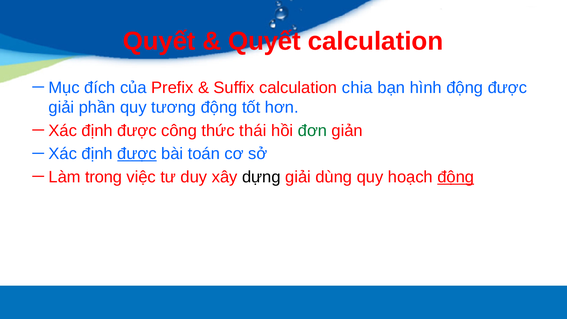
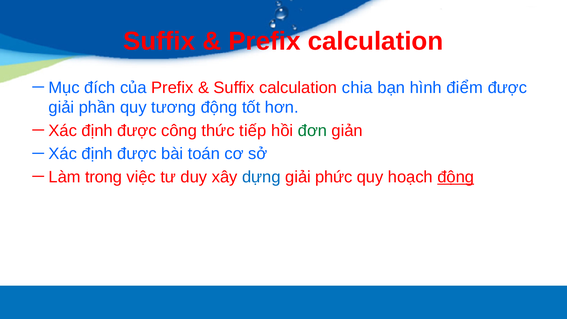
Quyết: Quyết -> Suffix (159, 41)
Quyết: Quyết -> Prefix (264, 41)
hình động: động -> điểm (465, 88)
thái: thái -> tiếp (253, 131)
được underline: present -> none (137, 154)
dựng colour: black -> blue (261, 177)
dùng: dùng -> phức (334, 177)
